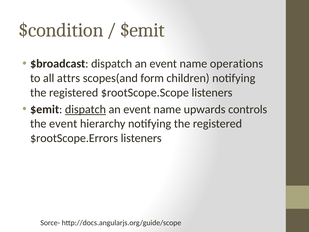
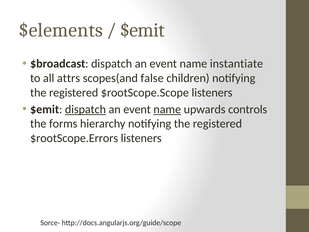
$condition: $condition -> $elements (61, 30)
operations: operations -> instantiate (236, 64)
form: form -> false (152, 78)
name underline: none -> present (167, 109)
the event: event -> forms (63, 124)
